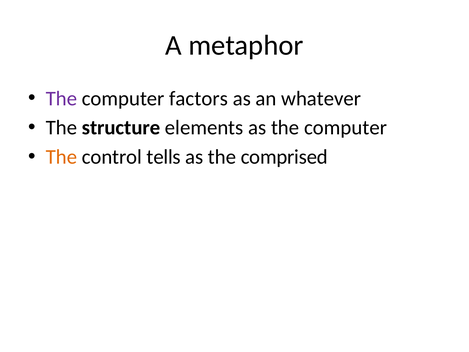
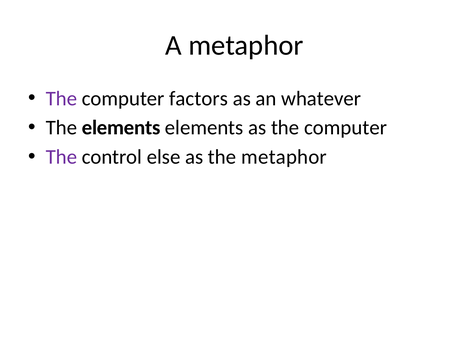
The structure: structure -> elements (121, 128)
The colour: orange -> purple (61, 157)
tells: tells -> else (164, 157)
the comprised: comprised -> metaphor (284, 157)
